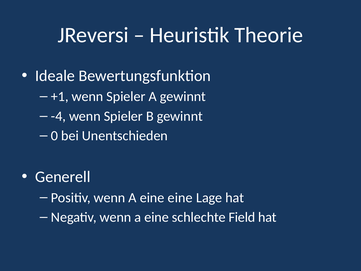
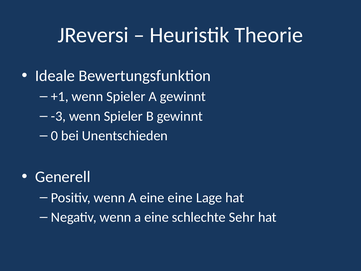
-4: -4 -> -3 (58, 116)
Field: Field -> Sehr (242, 217)
